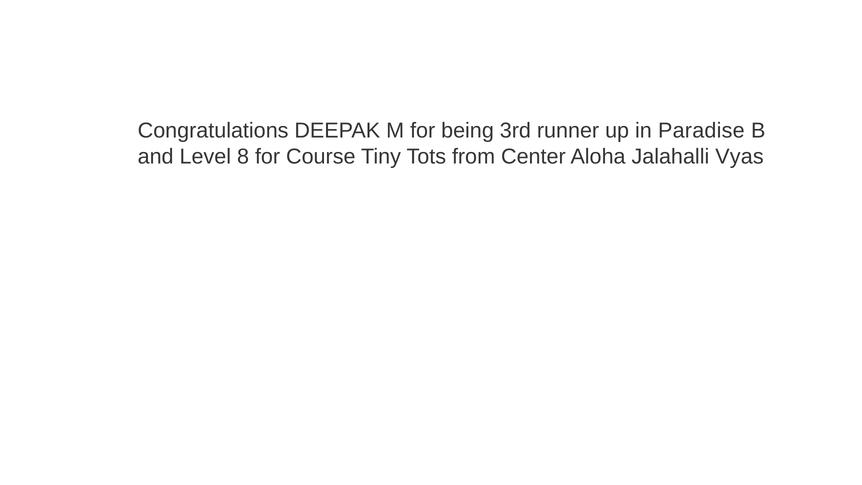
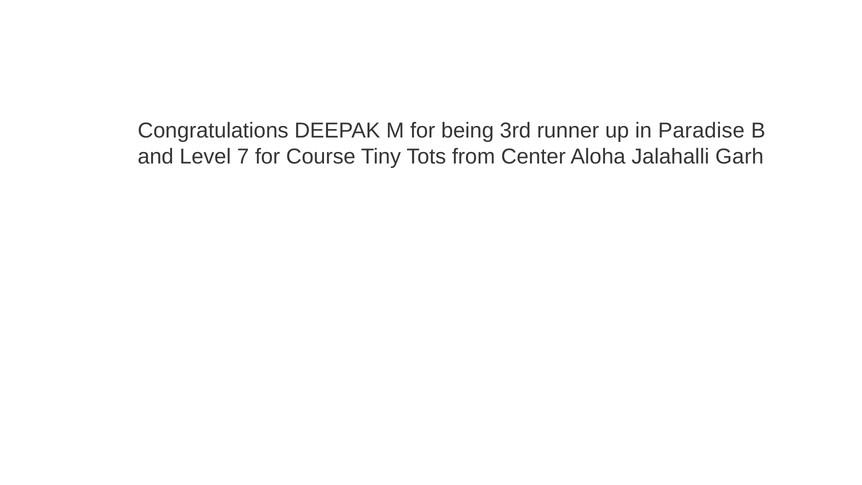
8: 8 -> 7 (243, 157)
Vyas: Vyas -> Garh (740, 157)
